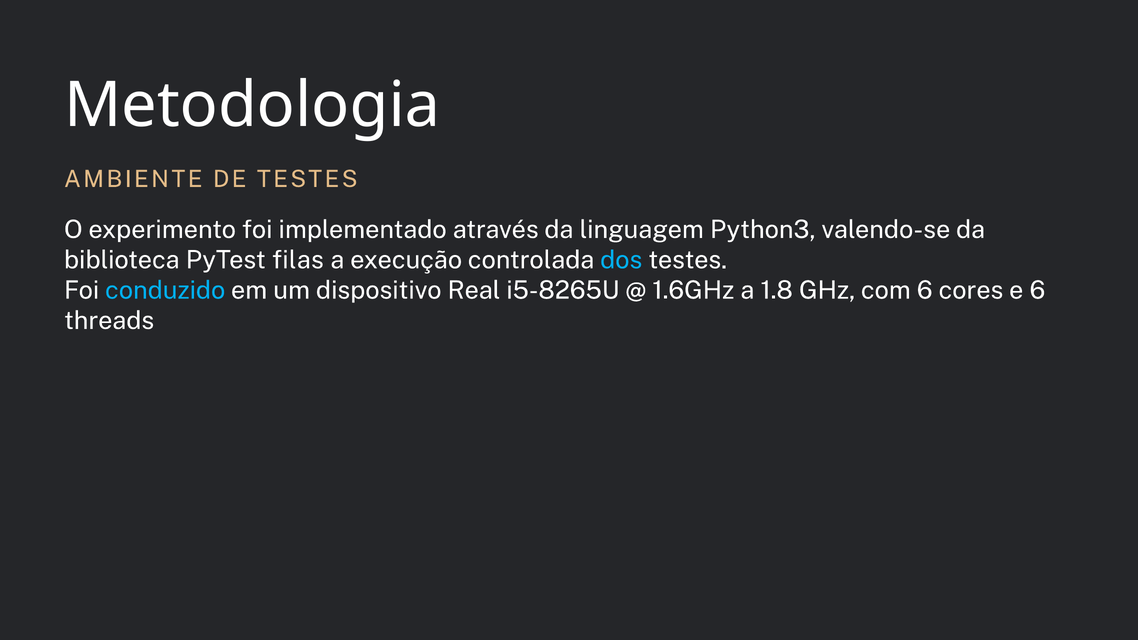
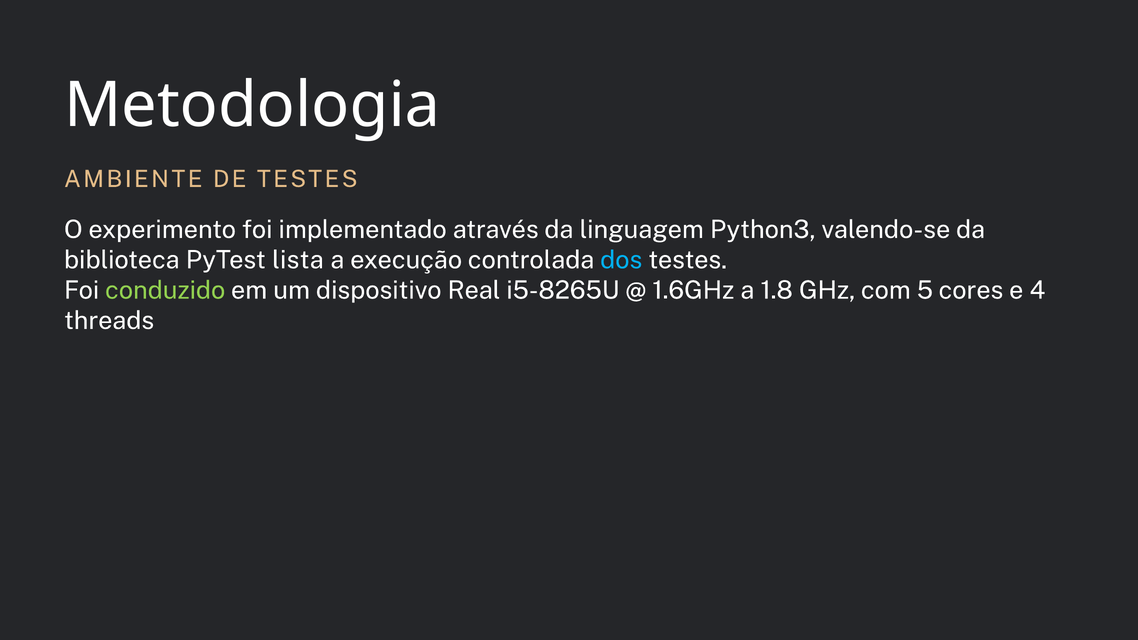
filas: filas -> lista (298, 260)
conduzido colour: light blue -> light green (165, 290)
com 6: 6 -> 5 (925, 290)
e 6: 6 -> 4 (1037, 290)
